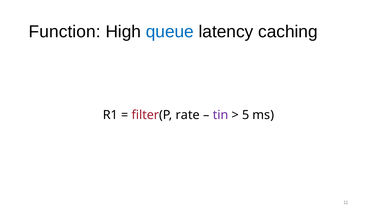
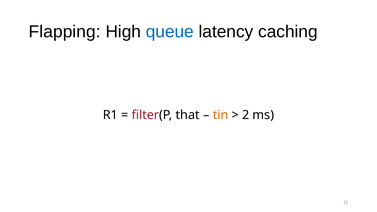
Function: Function -> Flapping (65, 32)
rate: rate -> that (188, 115)
tin colour: purple -> orange (221, 115)
5: 5 -> 2 (246, 115)
